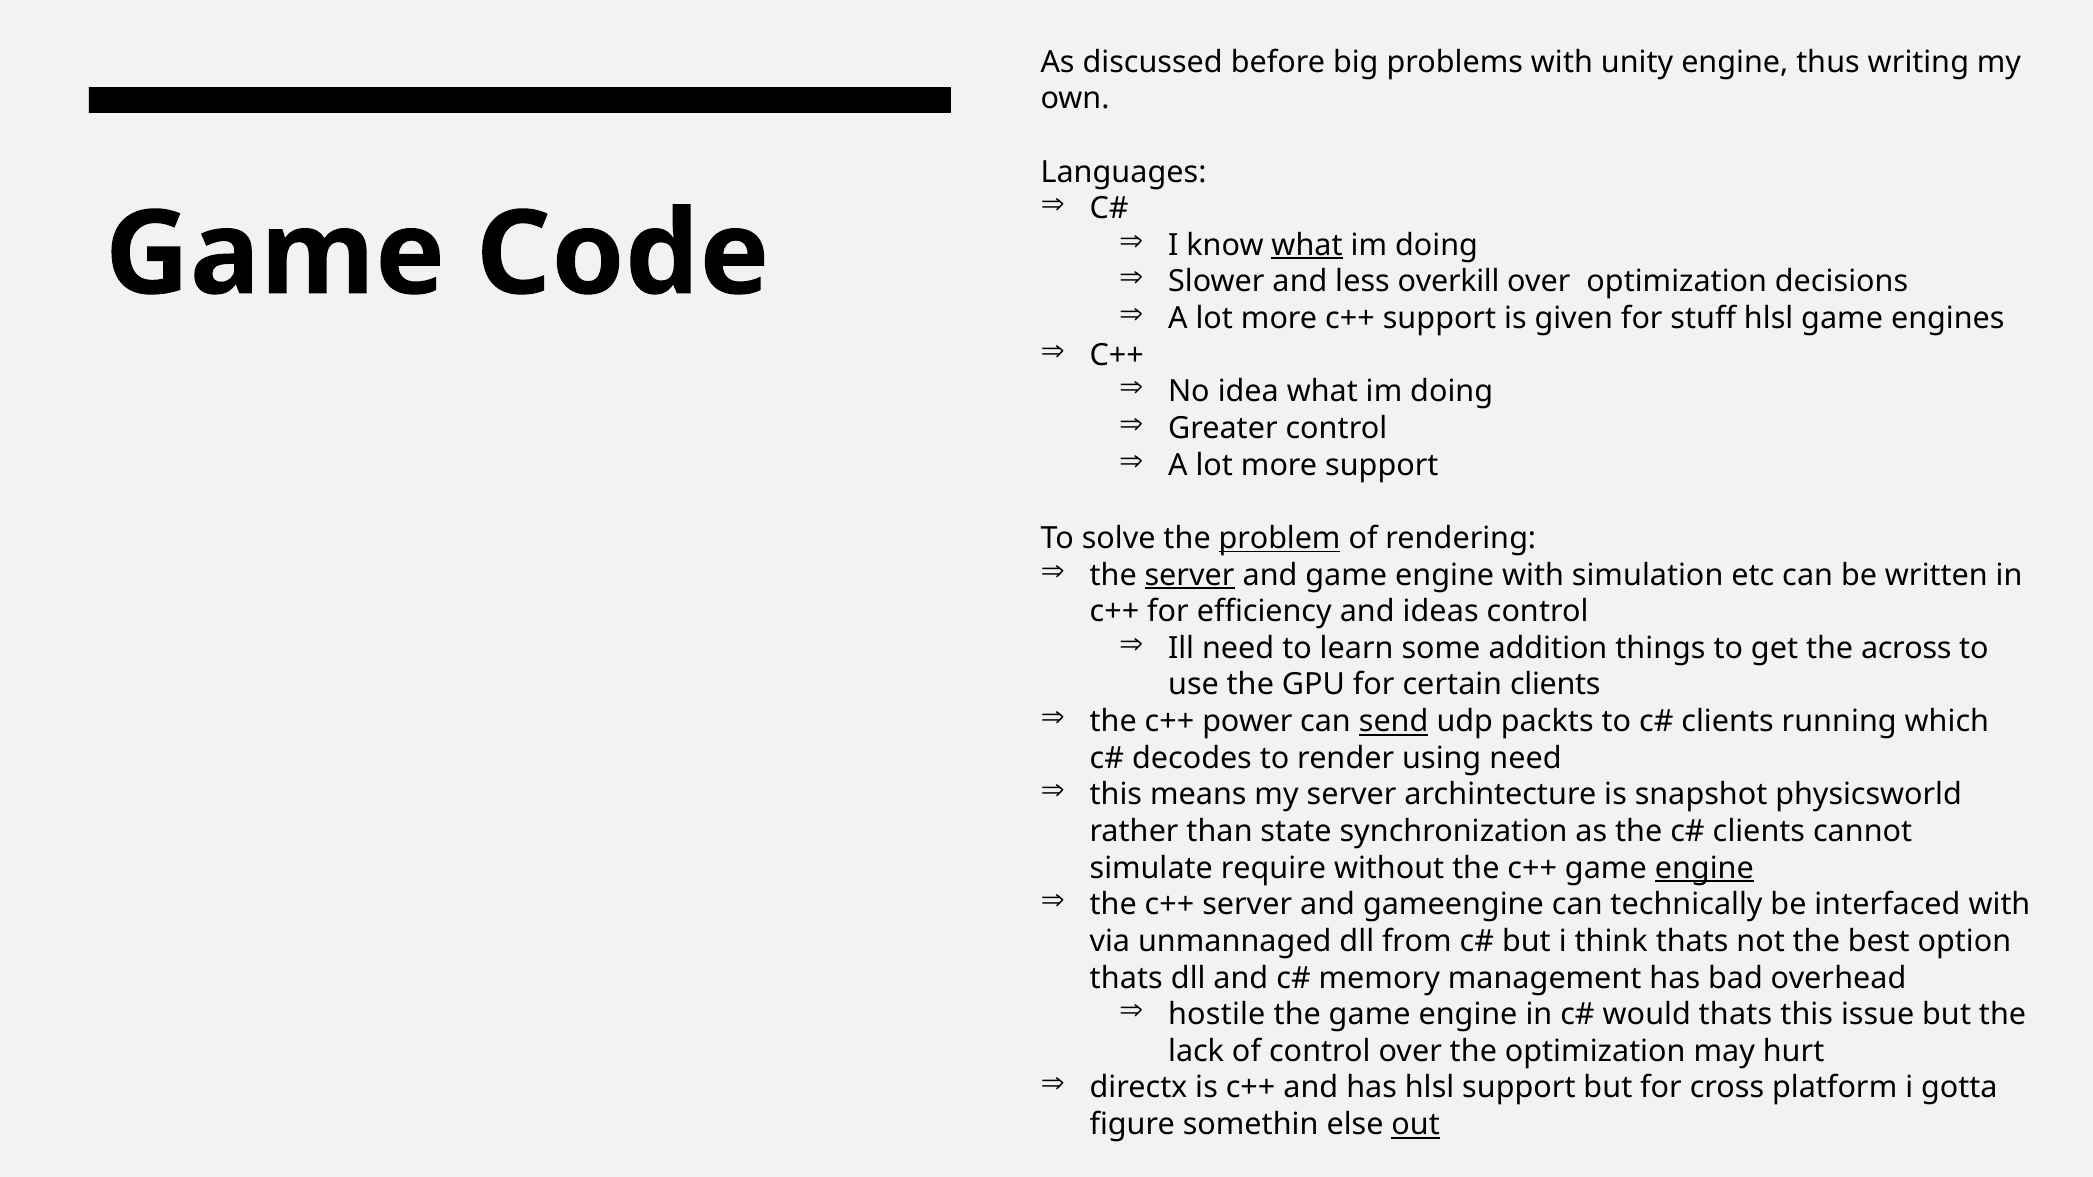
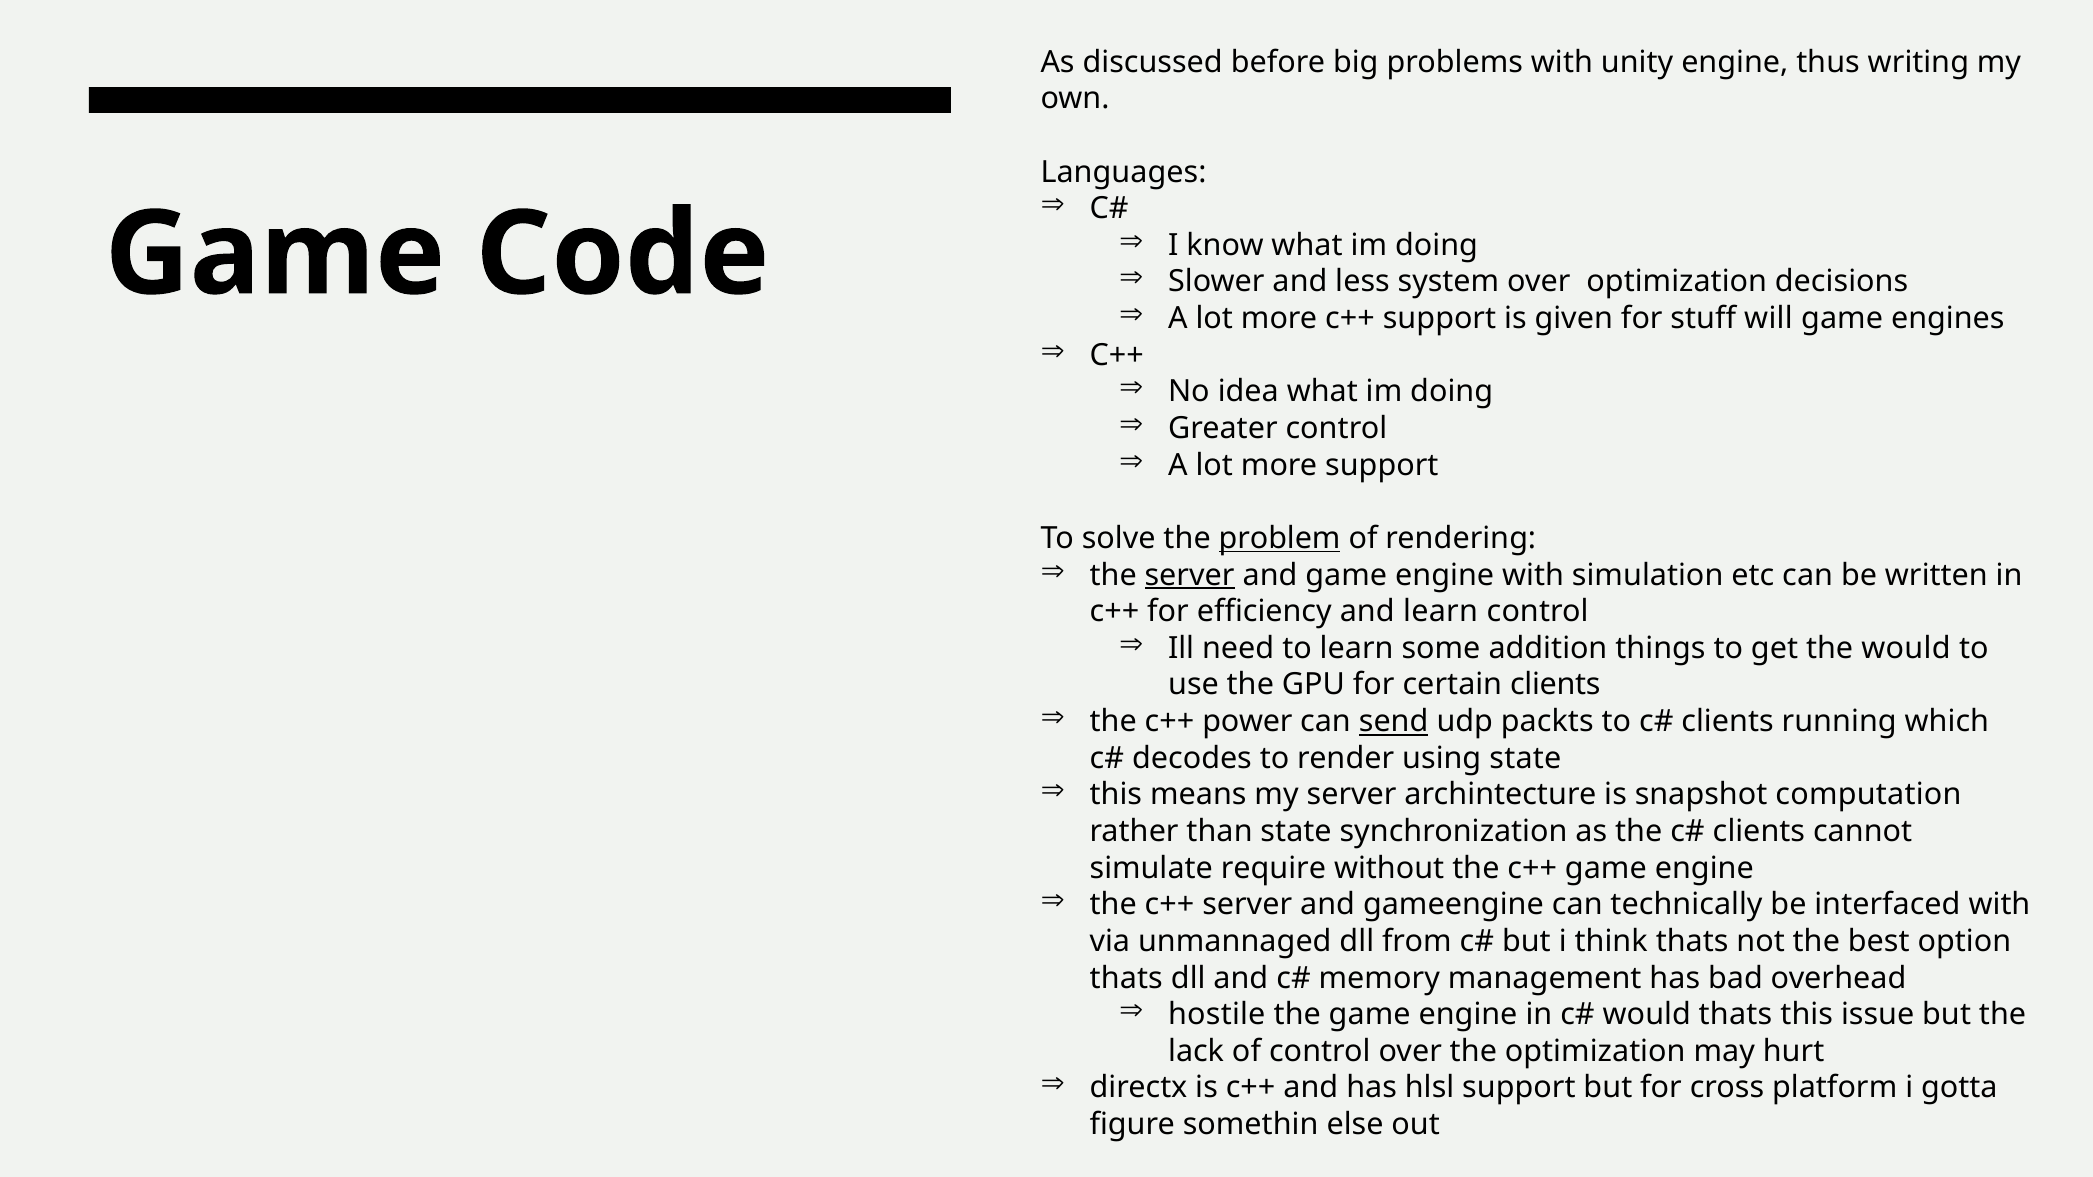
what underline: present -> none (1307, 245)
overkill: overkill -> system (1448, 282)
stuff hlsl: hlsl -> will (1768, 319)
and ideas: ideas -> learn (1441, 612)
the across: across -> would (1906, 648)
using need: need -> state (1525, 758)
physicsworld: physicsworld -> computation (1868, 795)
engine underline: present -> none (1704, 868)
out underline: present -> none (1416, 1125)
